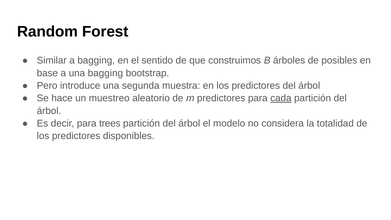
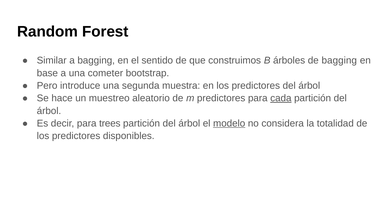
de posibles: posibles -> bagging (339, 60)
una bagging: bagging -> cometer (105, 73)
modelo underline: none -> present (229, 123)
